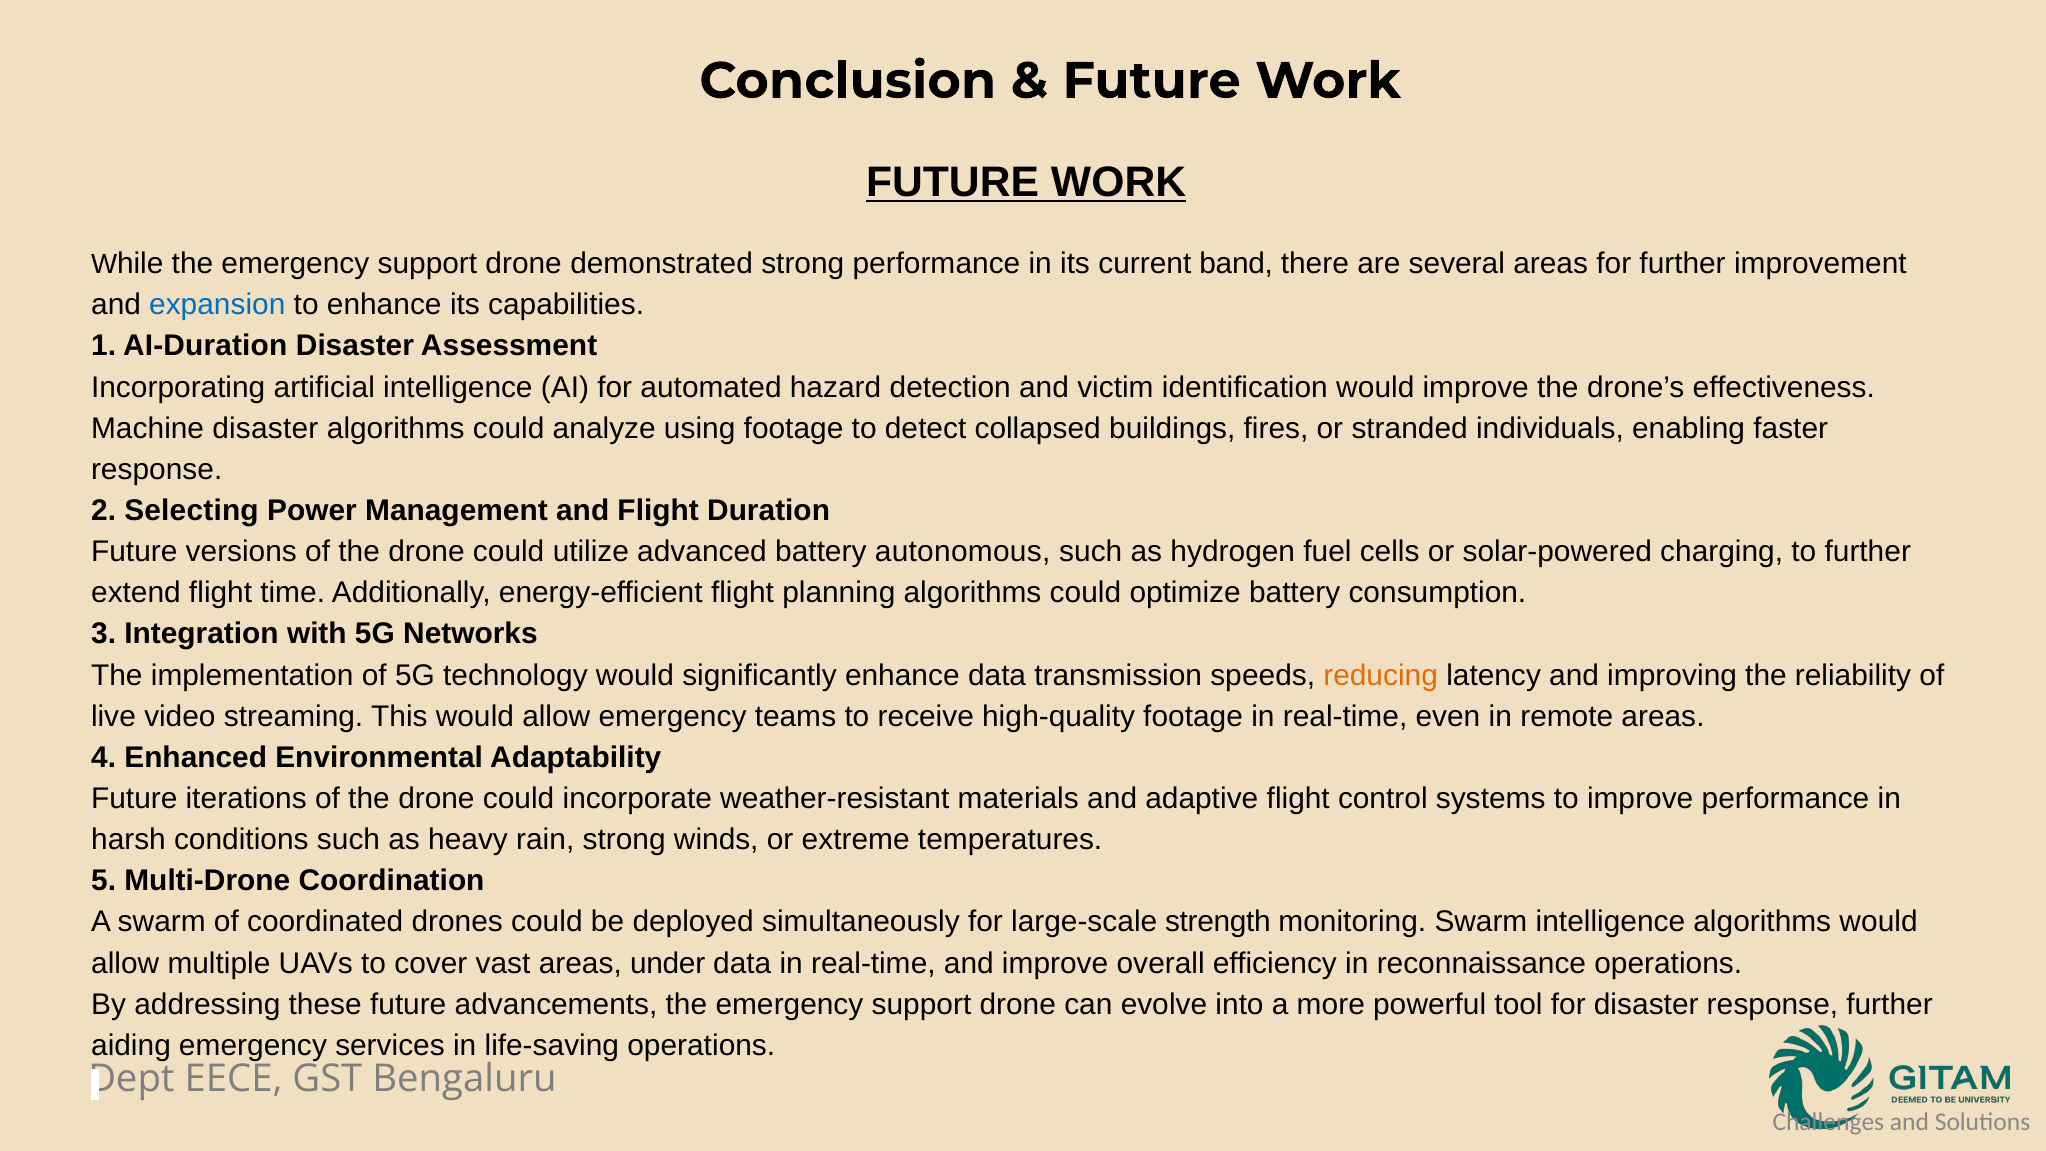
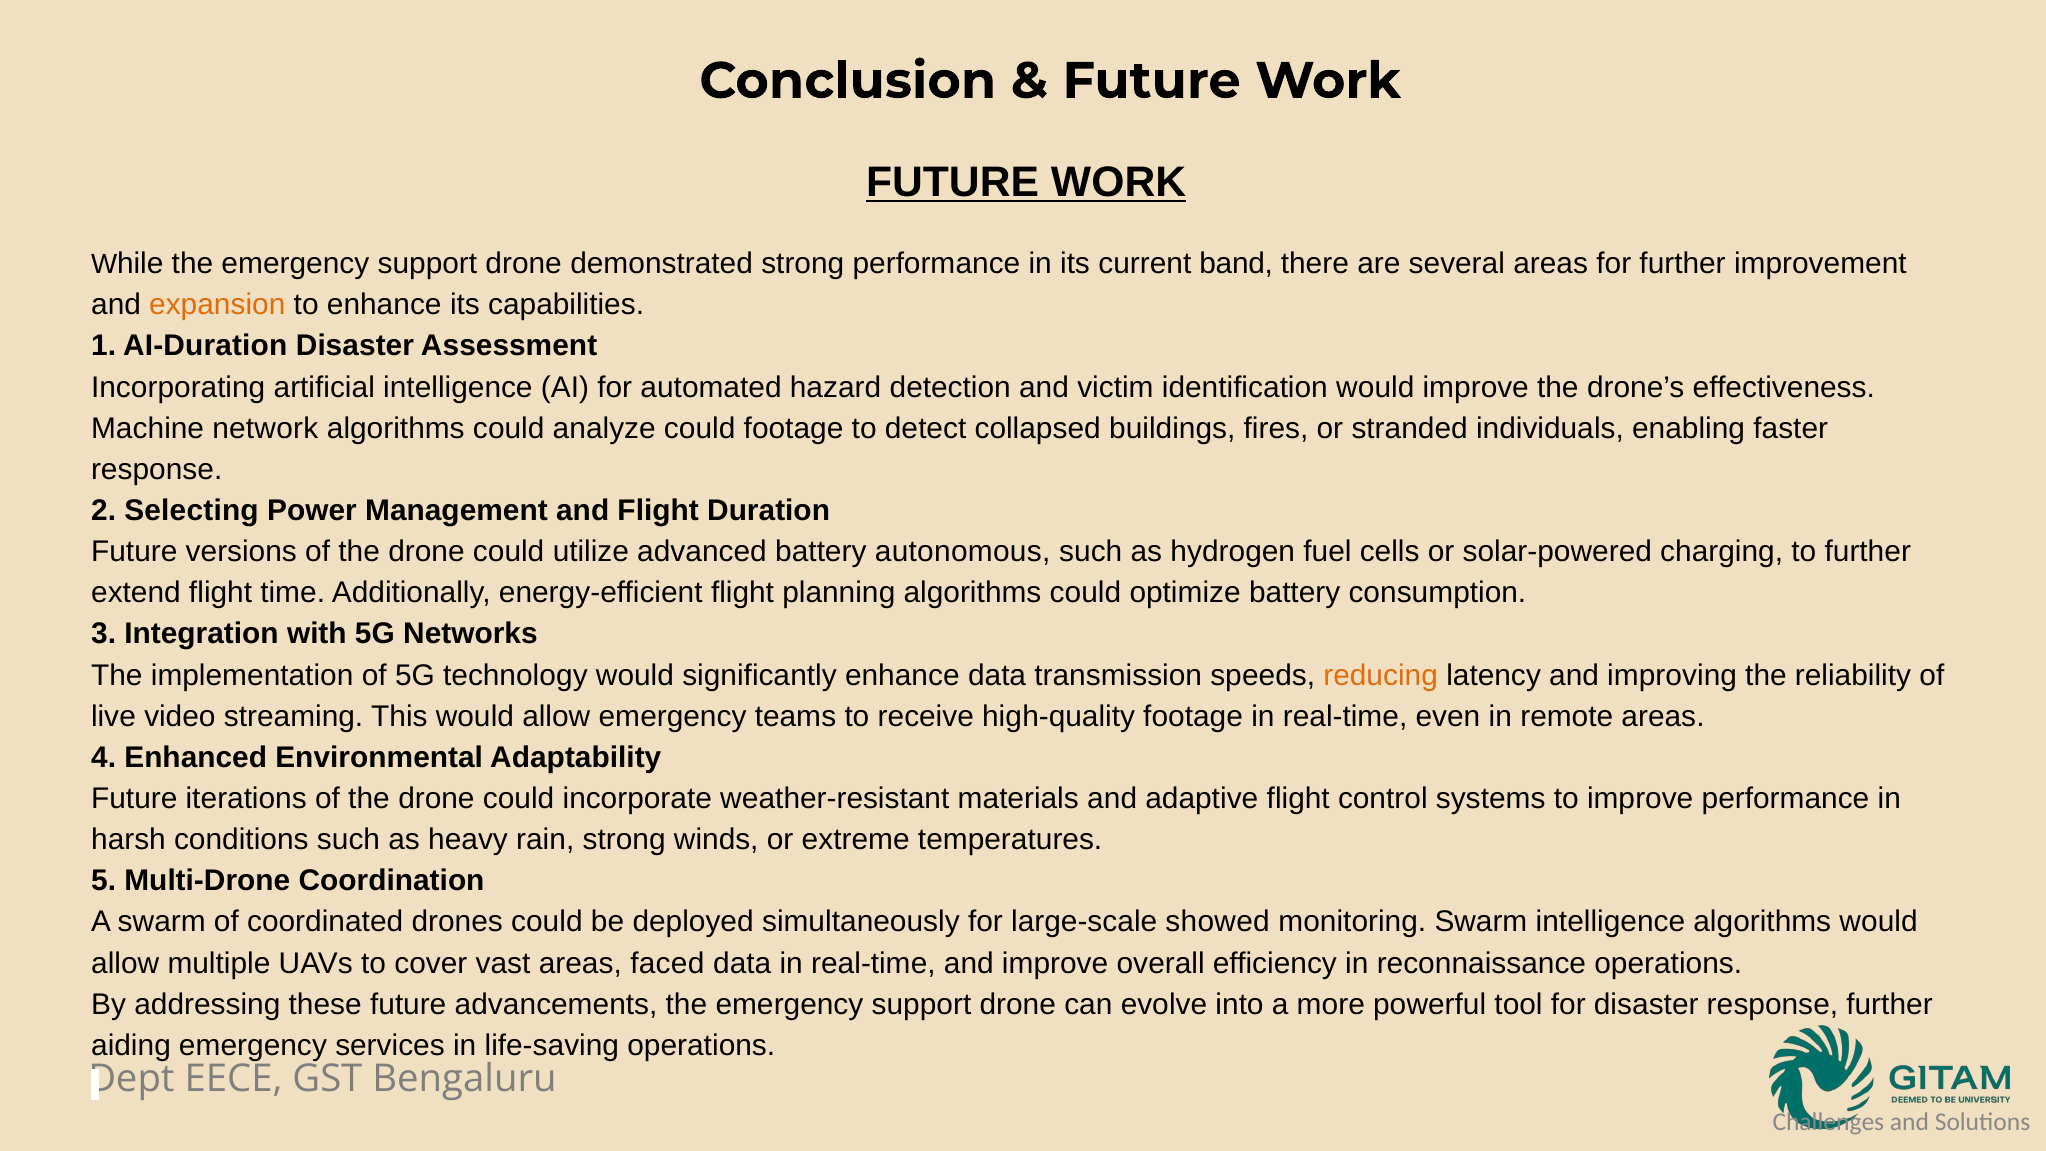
expansion colour: blue -> orange (217, 305)
Machine disaster: disaster -> network (265, 428)
analyze using: using -> could (700, 428)
strength: strength -> showed (1218, 922)
under: under -> faced (667, 963)
